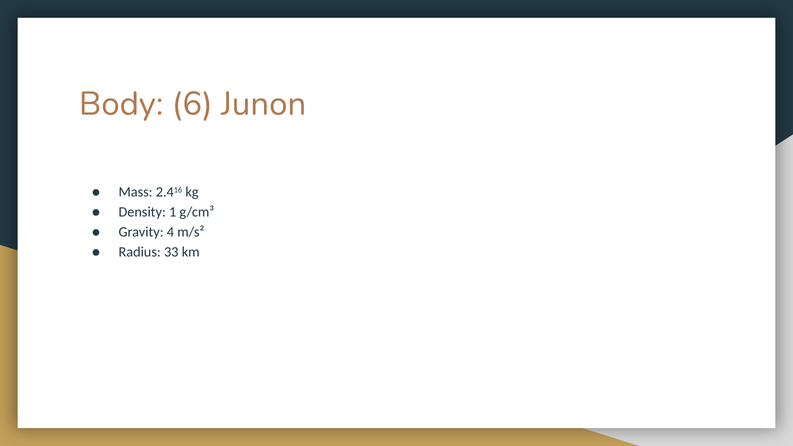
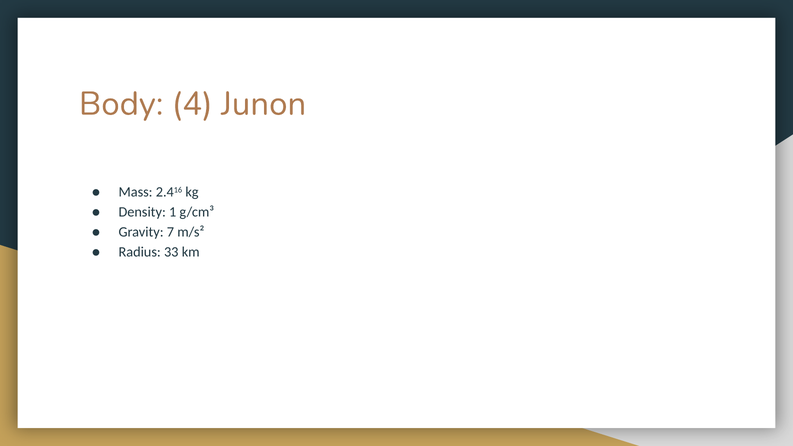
6: 6 -> 4 (192, 104)
4: 4 -> 7 (170, 232)
